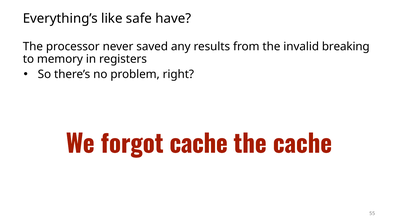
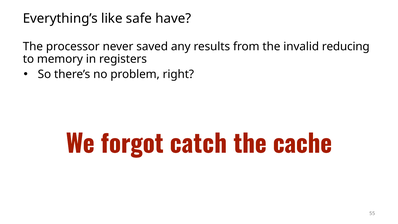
breaking: breaking -> reducing (346, 47)
forgot cache: cache -> catch (198, 144)
